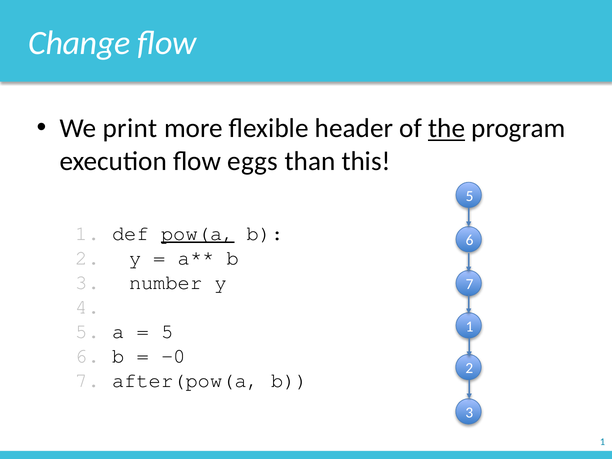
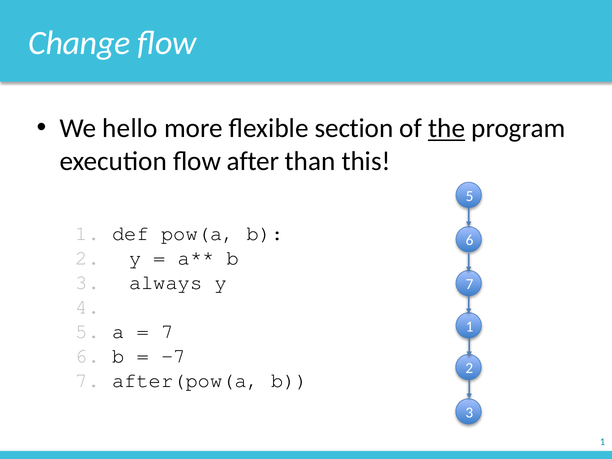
print: print -> hello (130, 128)
header: header -> section (354, 128)
eggs: eggs -> after (253, 161)
pow(a underline: present -> none (198, 233)
number: number -> always (166, 282)
5: 5 -> 7 (167, 331)
-0: -0 -> -7 (173, 356)
